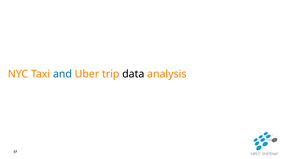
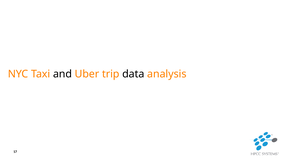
and colour: blue -> black (63, 74)
